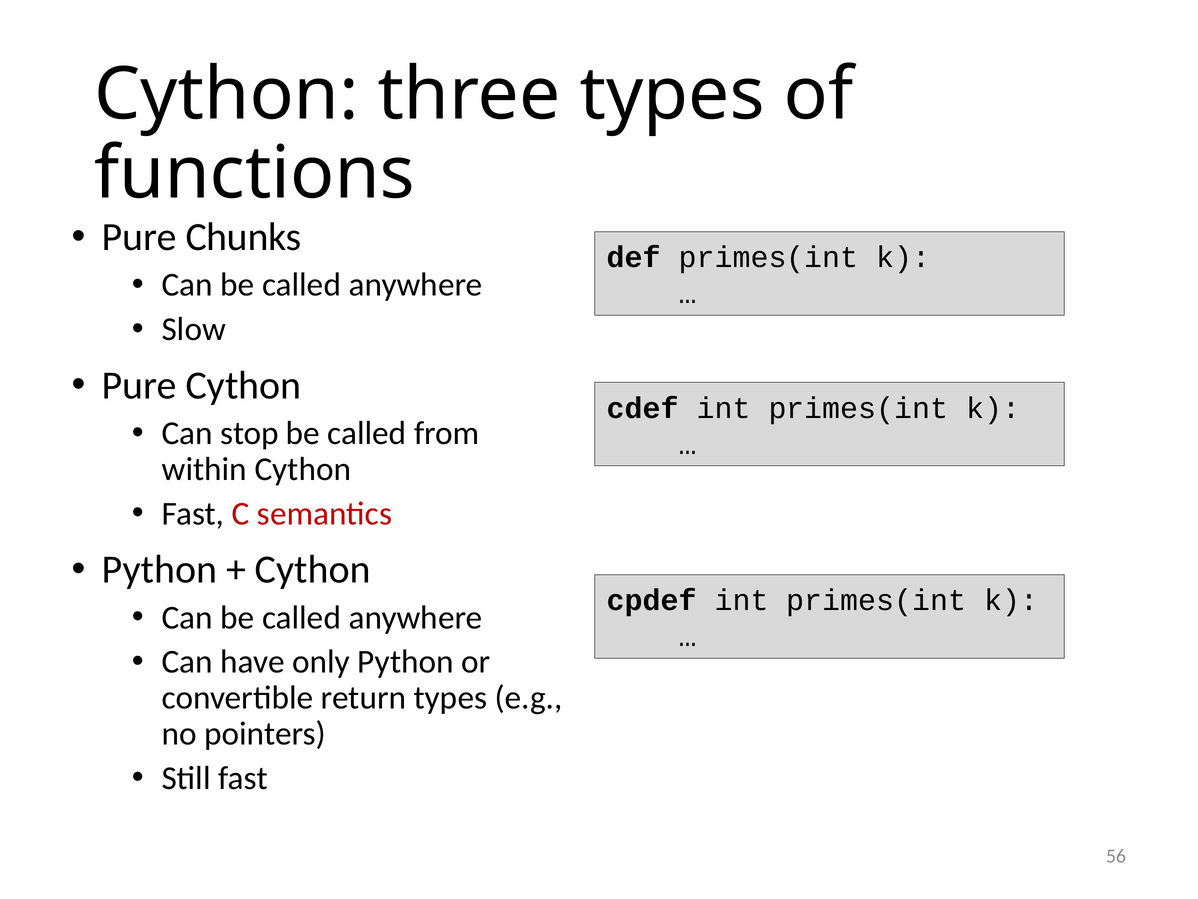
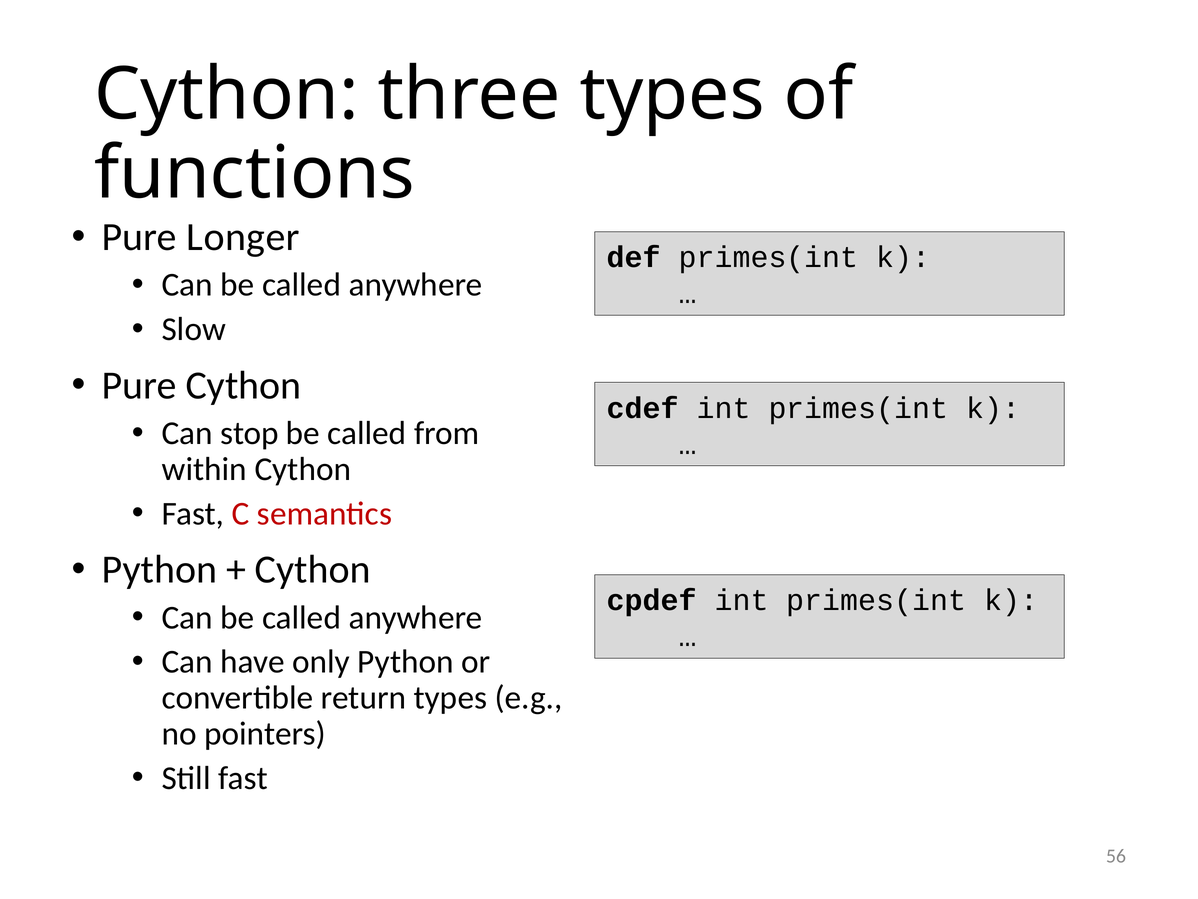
Chunks: Chunks -> Longer (243, 237)
